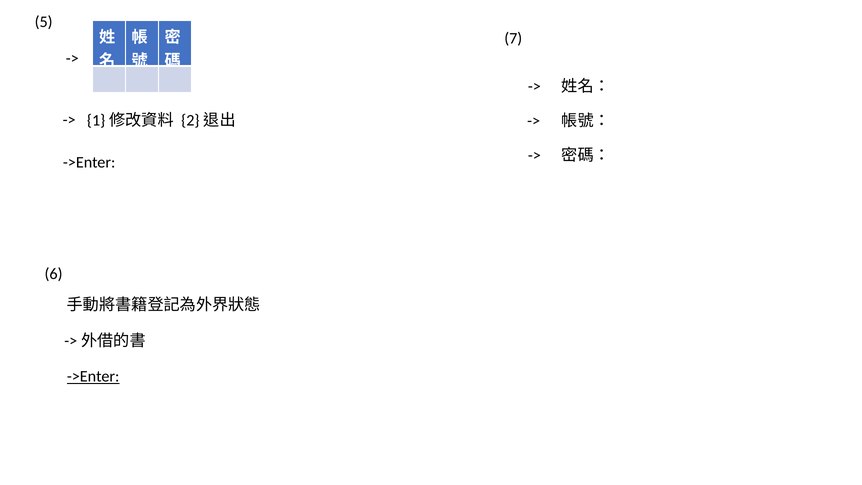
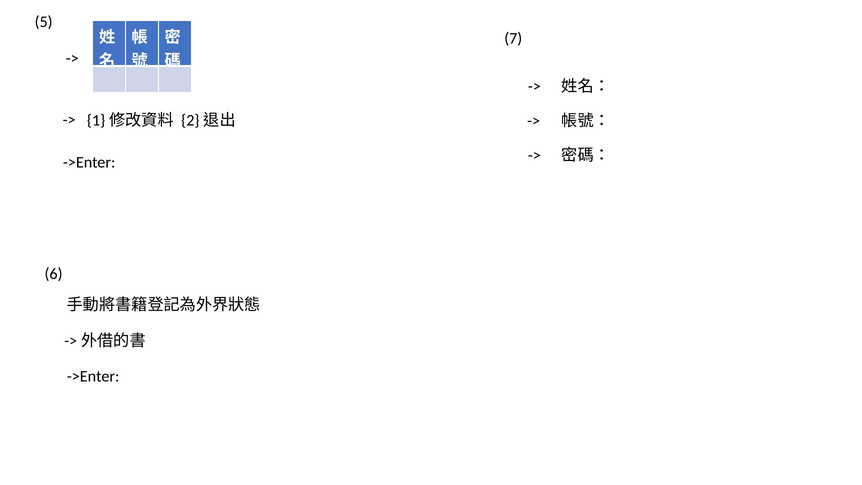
->Enter underline: present -> none (93, 376)
